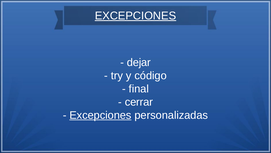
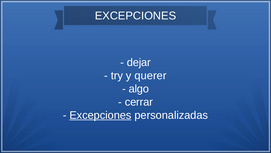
EXCEPCIONES underline: present -> none (135, 16)
código: código -> querer (151, 75)
final: final -> algo (139, 89)
